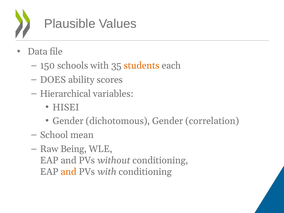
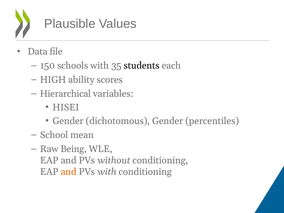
students colour: orange -> black (142, 66)
DOES: DOES -> HIGH (53, 80)
correlation: correlation -> percentiles (212, 121)
